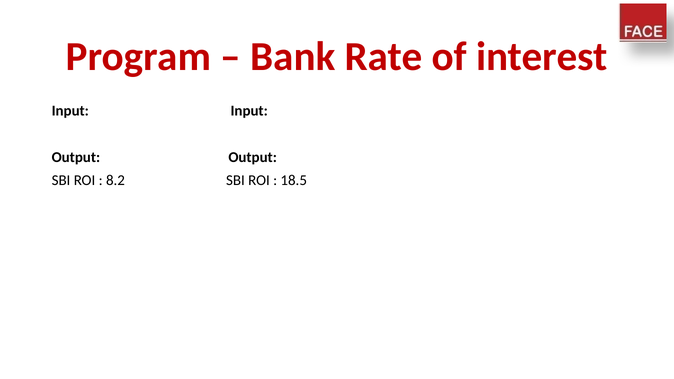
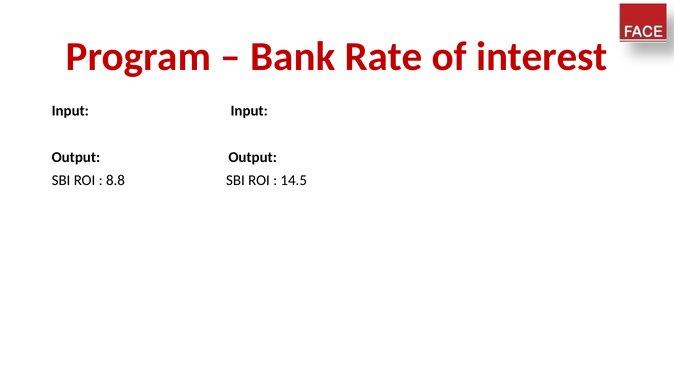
8.2: 8.2 -> 8.8 (115, 181)
18.5: 18.5 -> 14.5 (294, 181)
